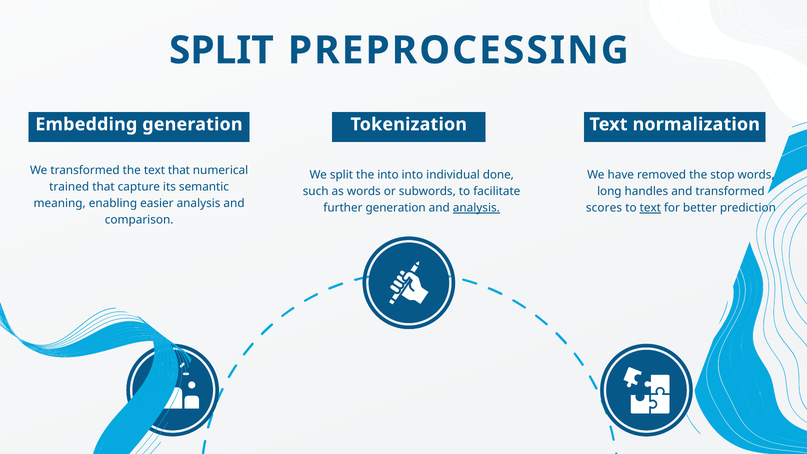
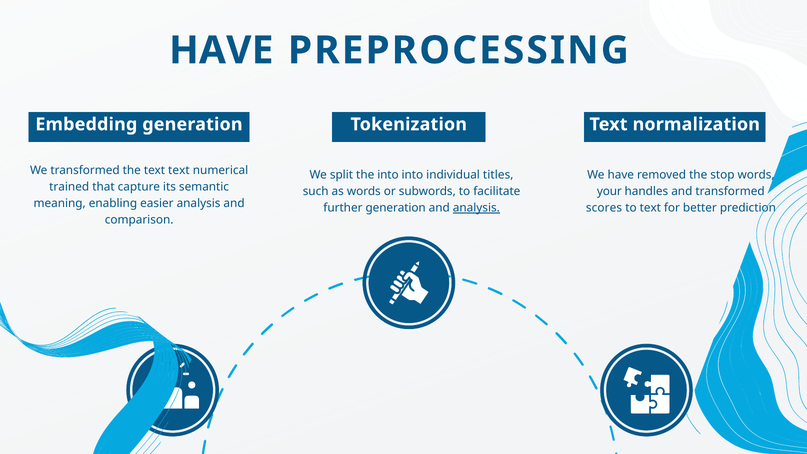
SPLIT: SPLIT -> HAVE (221, 50)
text that: that -> text (179, 170)
done: done -> titles (498, 175)
long: long -> your (609, 191)
text underline: present -> none (650, 208)
